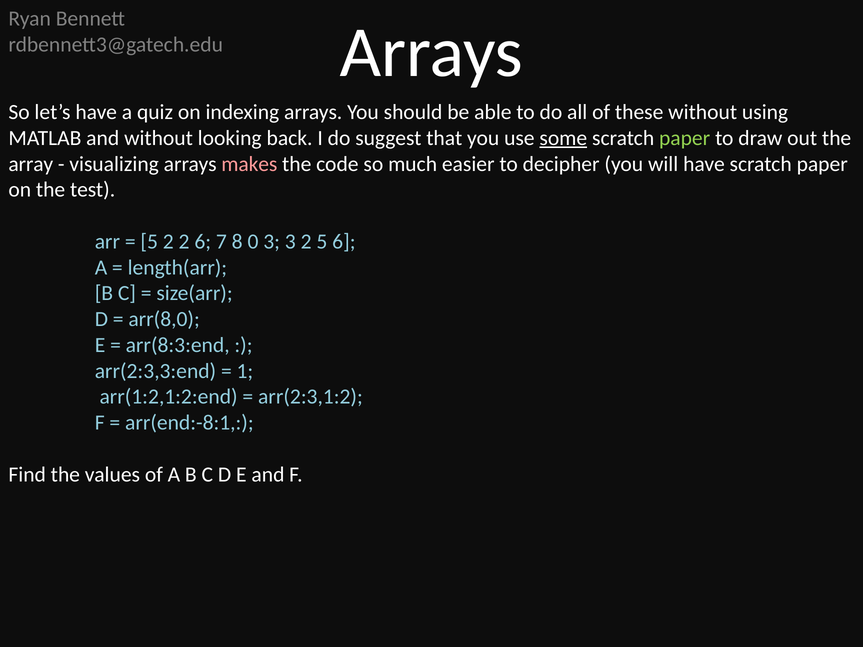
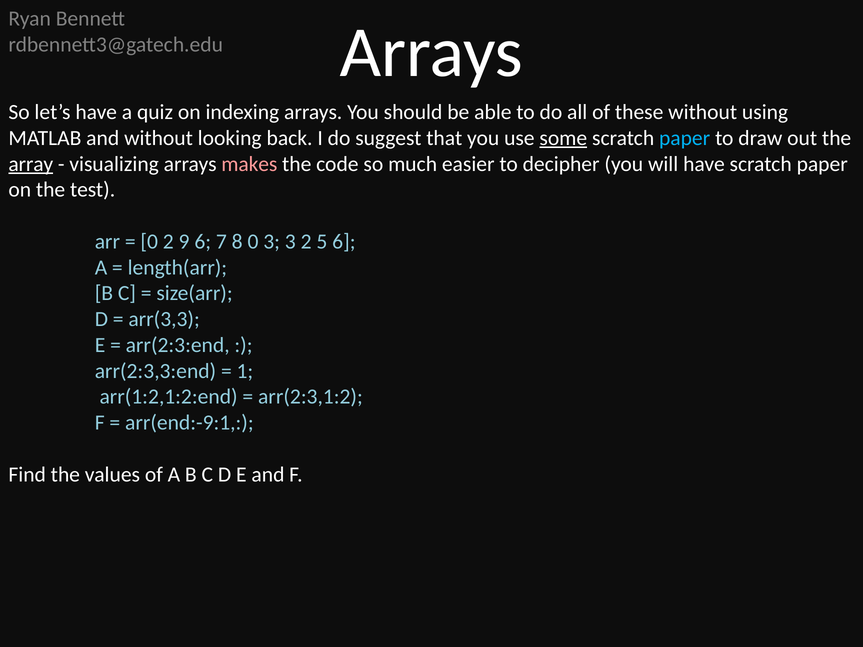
paper colour: light green -> light blue (685, 138)
array underline: none -> present (31, 164)
5: 5 -> 0 (149, 242)
2 2: 2 -> 9 (184, 242)
arr(8,0: arr(8,0 -> arr(3,3 (164, 319)
arr(8:3:end: arr(8:3:end -> arr(2:3:end (178, 345)
arr(end:-8:1: arr(end:-8:1 -> arr(end:-9:1 (189, 423)
